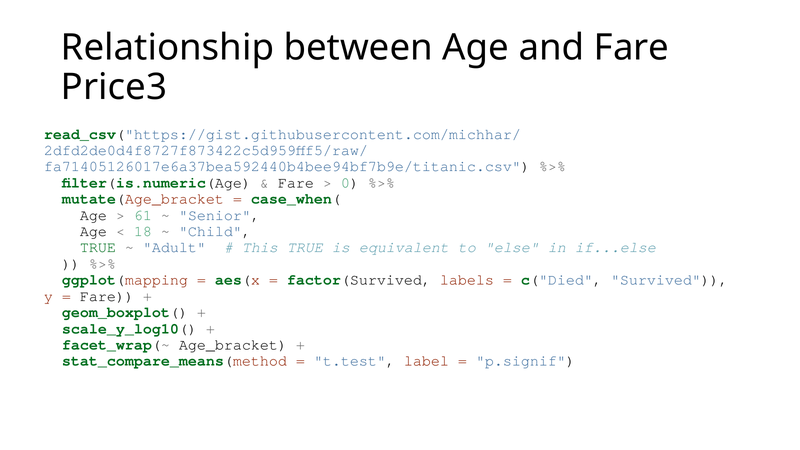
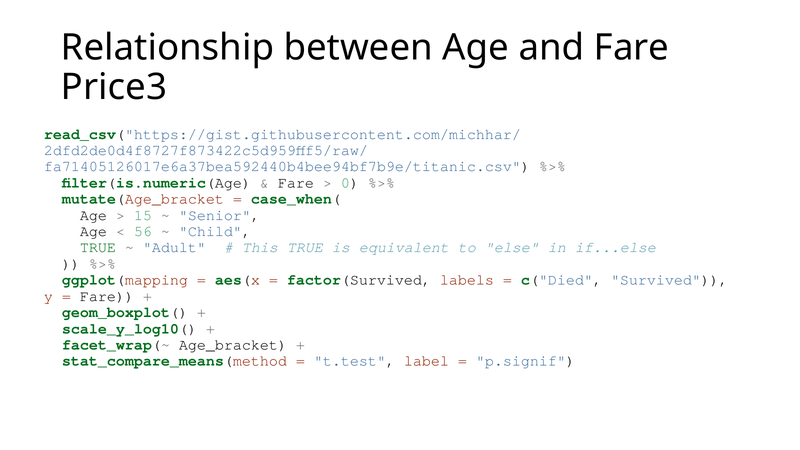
61: 61 -> 15 (143, 215)
18: 18 -> 56 (143, 231)
